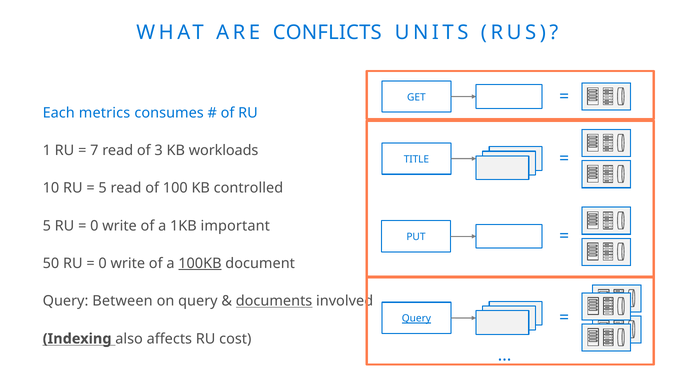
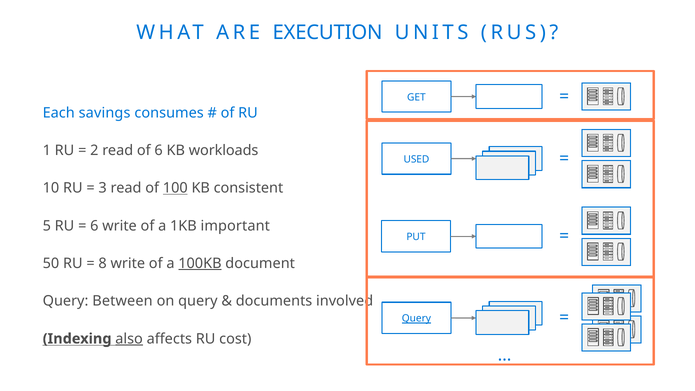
CONFLICTS: CONFLICTS -> EXECUTION (327, 33)
metrics: metrics -> savings (105, 113)
7: 7 -> 2 (94, 150)
of 3: 3 -> 6 (159, 150)
TITLE: TITLE -> USED (416, 159)
5: 5 -> 3 (103, 188)
100 underline: none -> present (175, 188)
controlled: controlled -> consistent (248, 188)
0: 0 -> 6 (94, 226)
0: 0 -> 8 (103, 263)
documents underline: present -> none (274, 301)
also underline: none -> present (129, 339)
